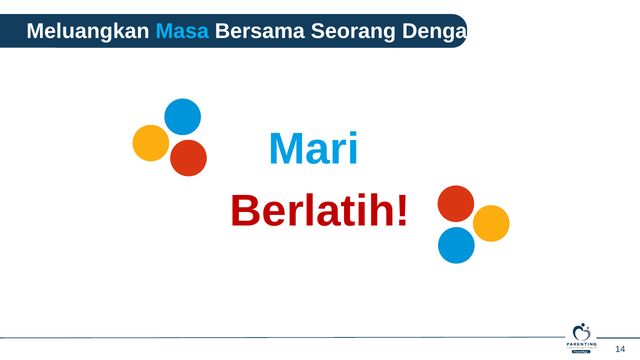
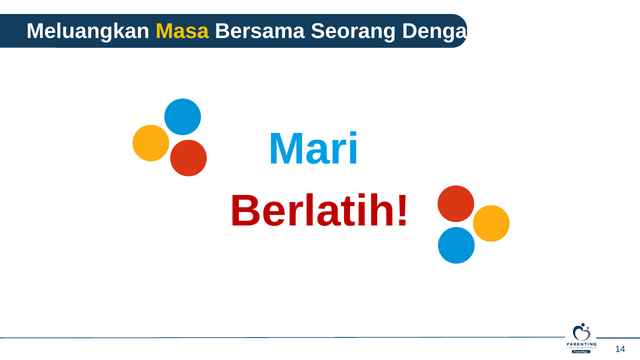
Masa colour: light blue -> yellow (182, 31)
